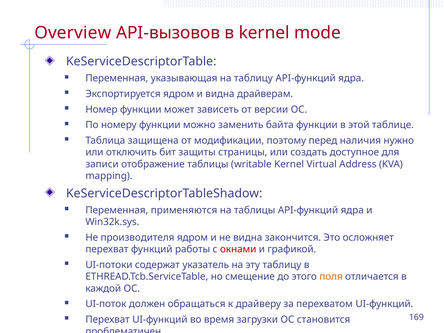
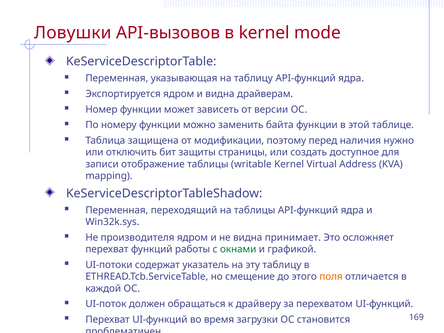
Overview: Overview -> Ловушки (73, 33)
применяются: применяются -> переходящий (184, 210)
закончится: закончится -> принимает (293, 237)
окнами colour: red -> green (238, 249)
